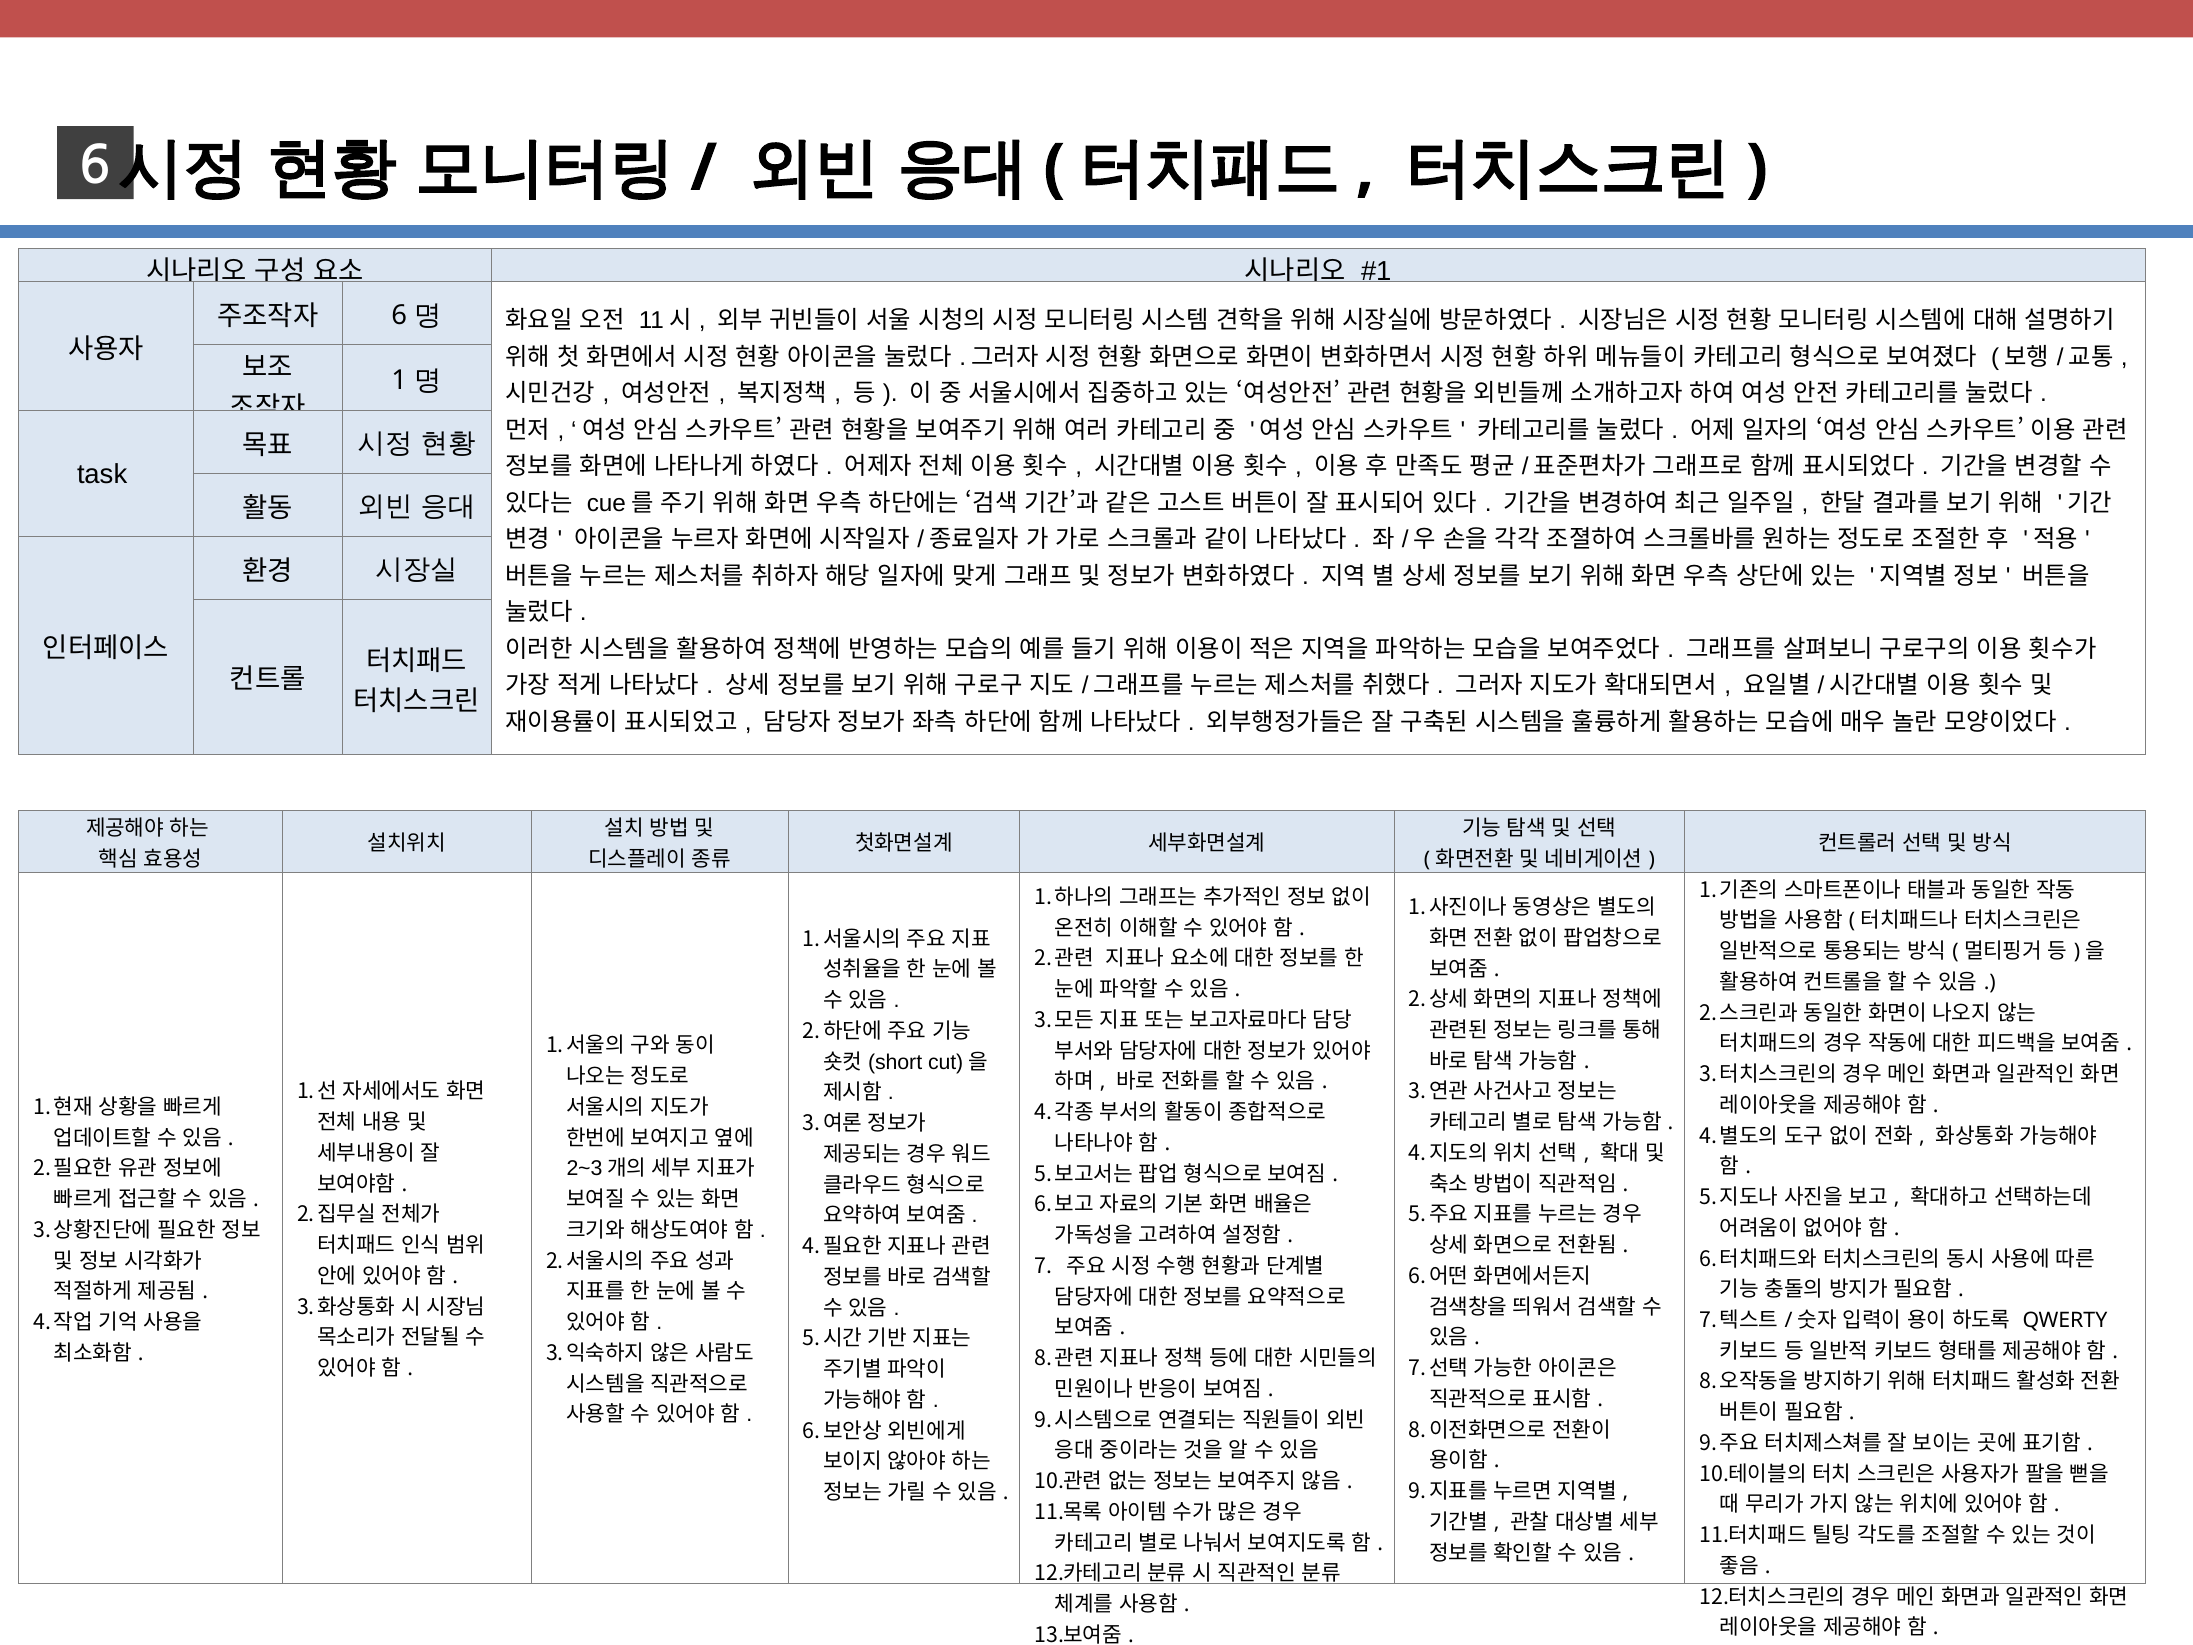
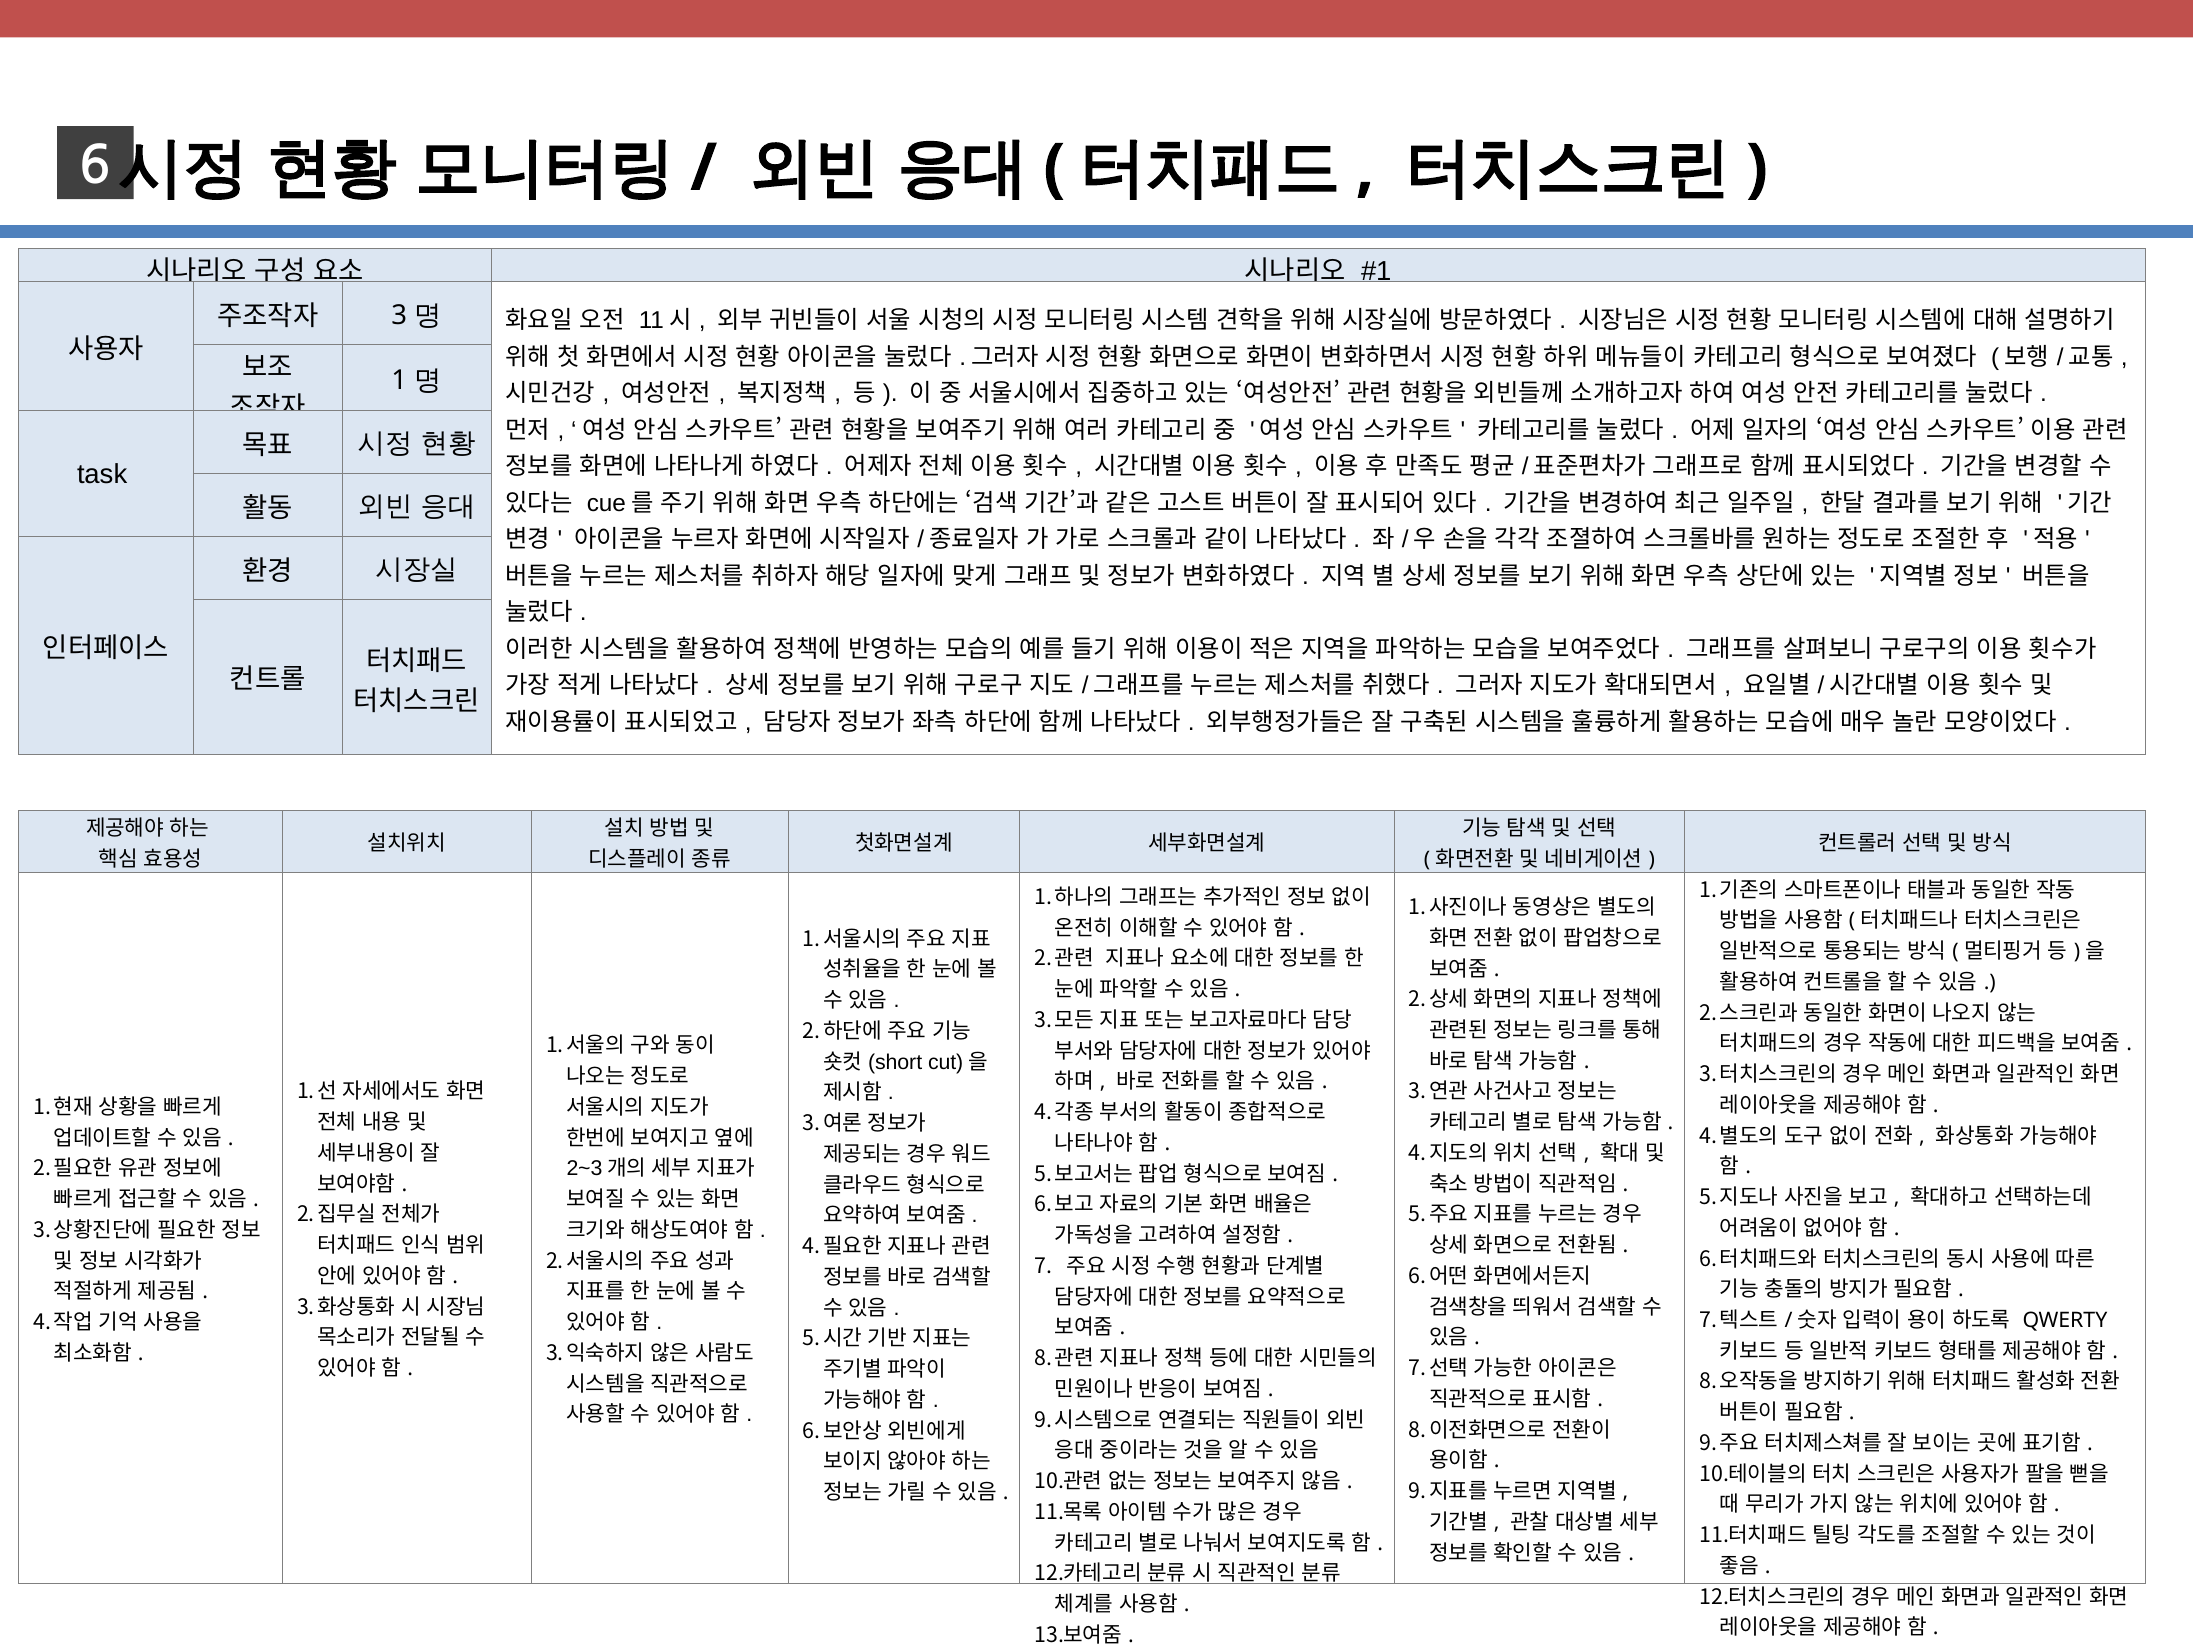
6: 6 -> 3 (399, 316)
